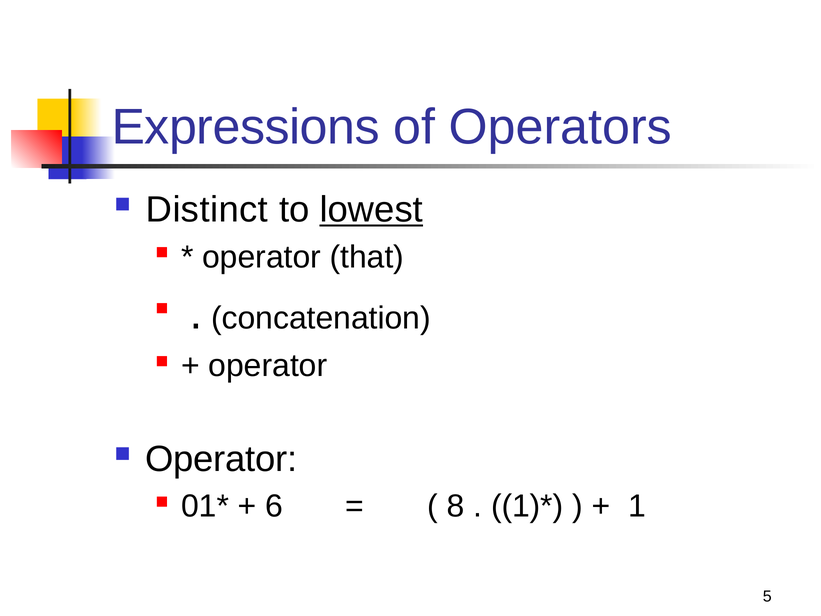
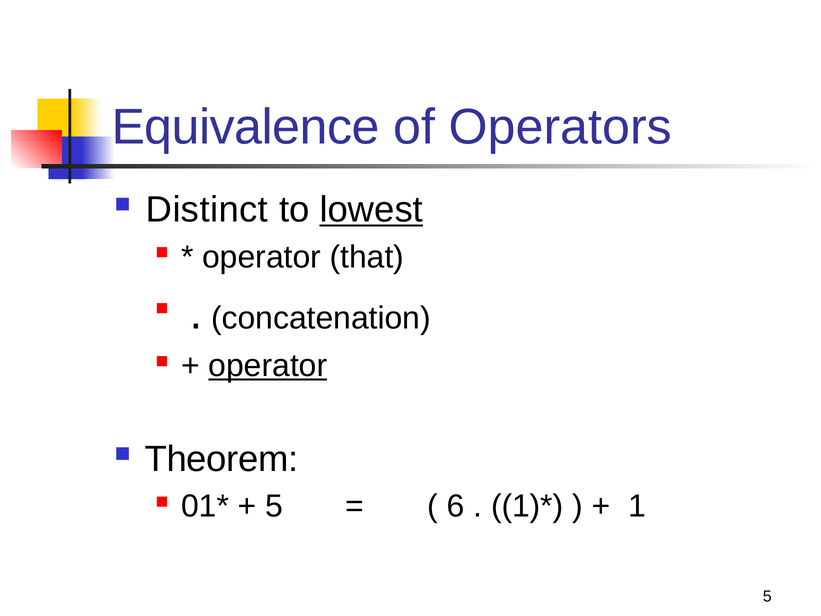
Expressions: Expressions -> Equivalence (246, 127)
operator underline: none -> present (268, 365)
Operator: Operator -> Theorem (221, 459)
6: 6 -> 5 (274, 506)
8: 8 -> 6 (456, 506)
